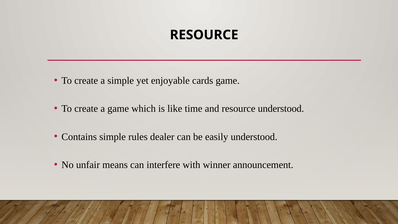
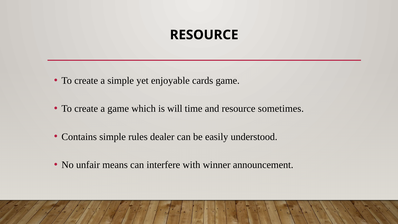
like: like -> will (175, 109)
resource understood: understood -> sometimes (281, 109)
